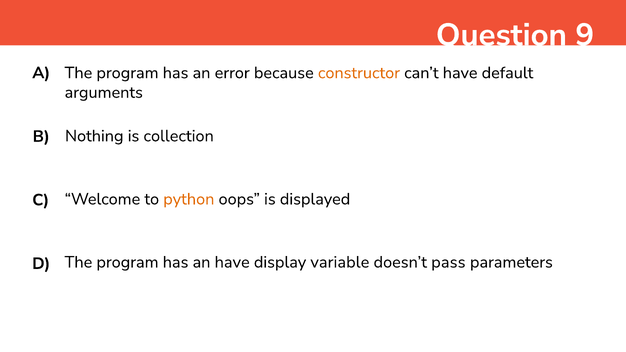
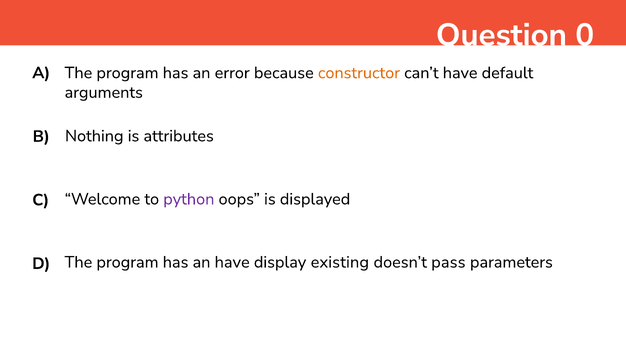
9: 9 -> 0 (585, 35)
collection: collection -> attributes (179, 136)
python colour: orange -> purple (189, 199)
variable: variable -> existing (340, 262)
